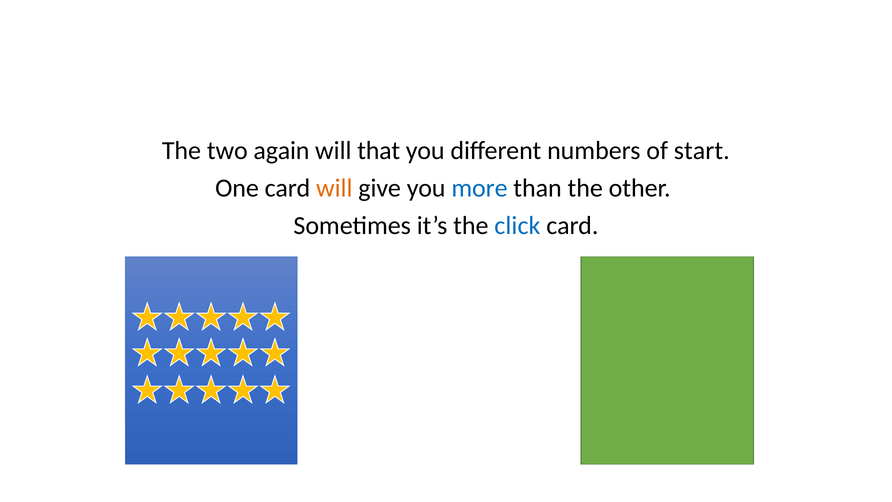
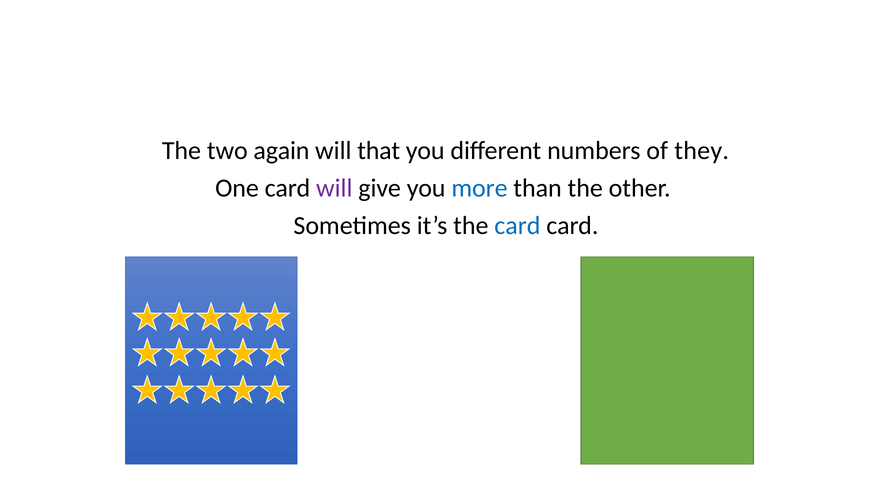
start: start -> they (702, 151)
will colour: orange -> purple (334, 188)
the click: click -> card (517, 226)
